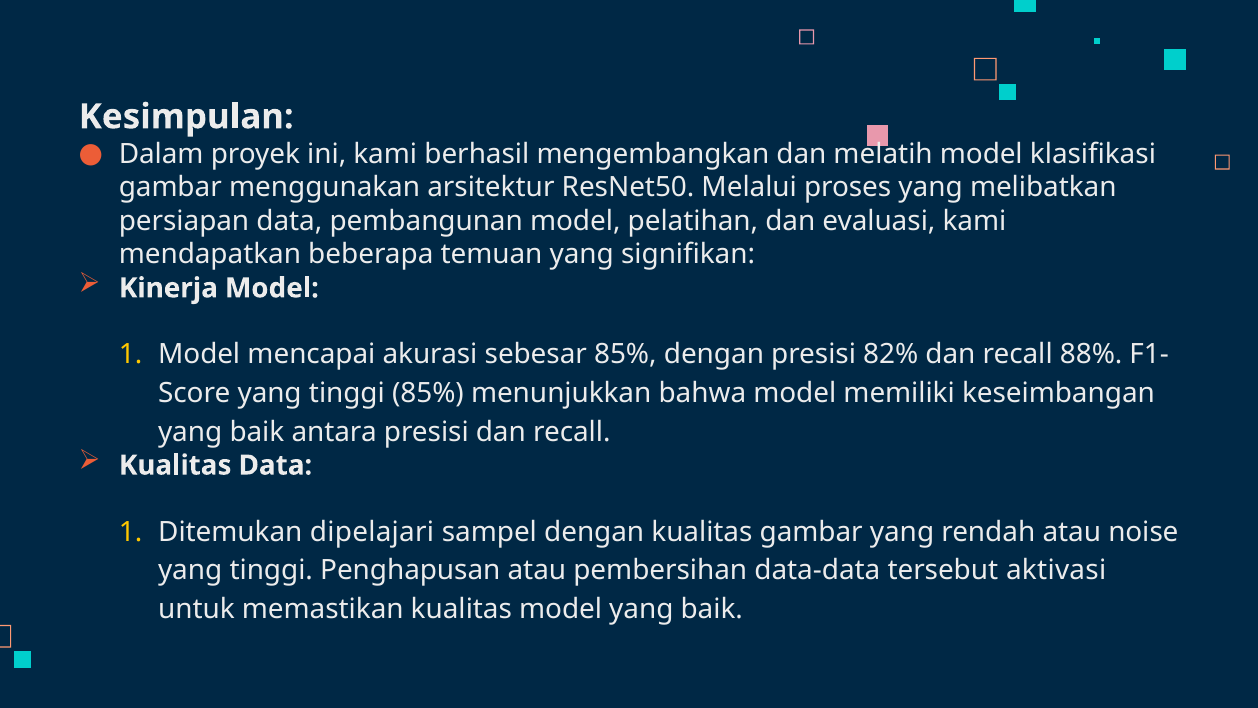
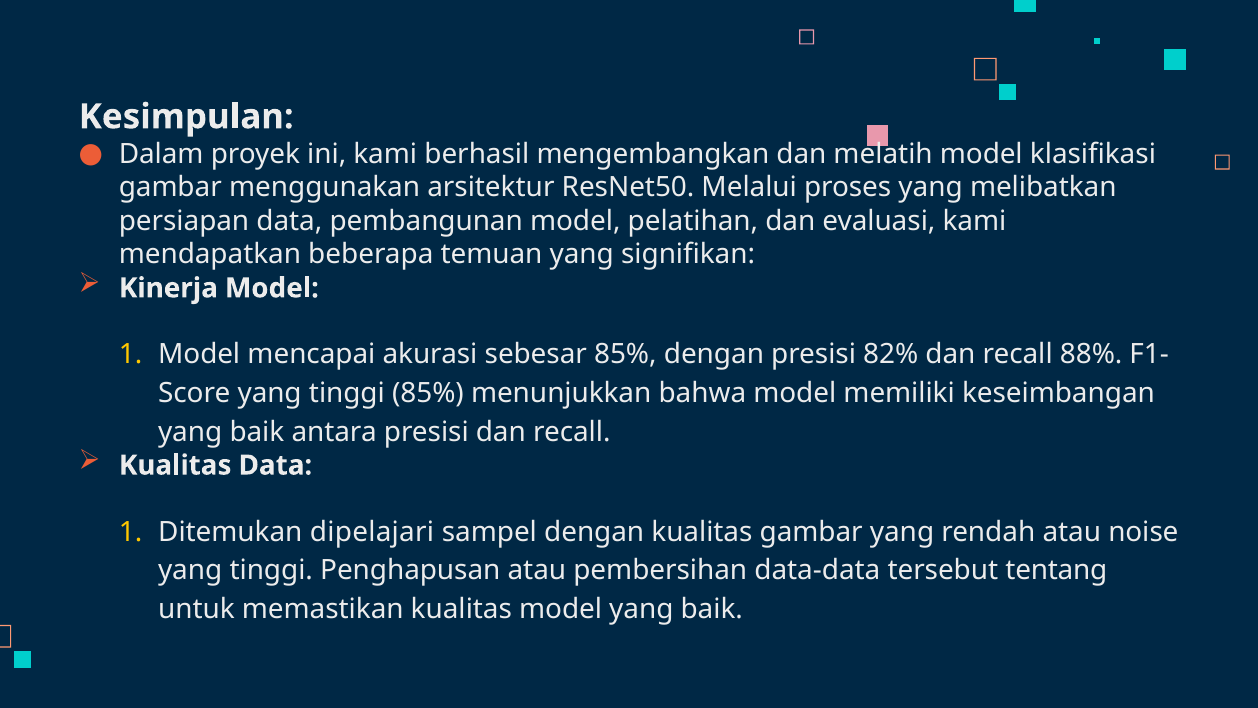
aktivasi: aktivasi -> tentang (1056, 570)
